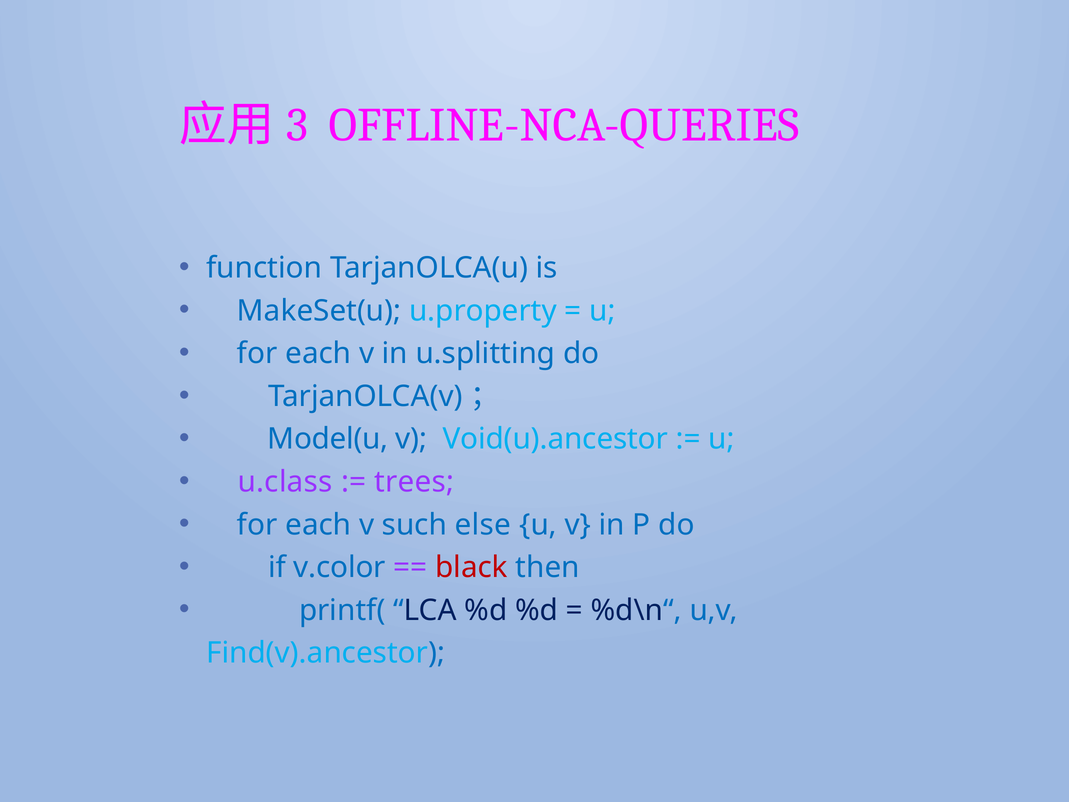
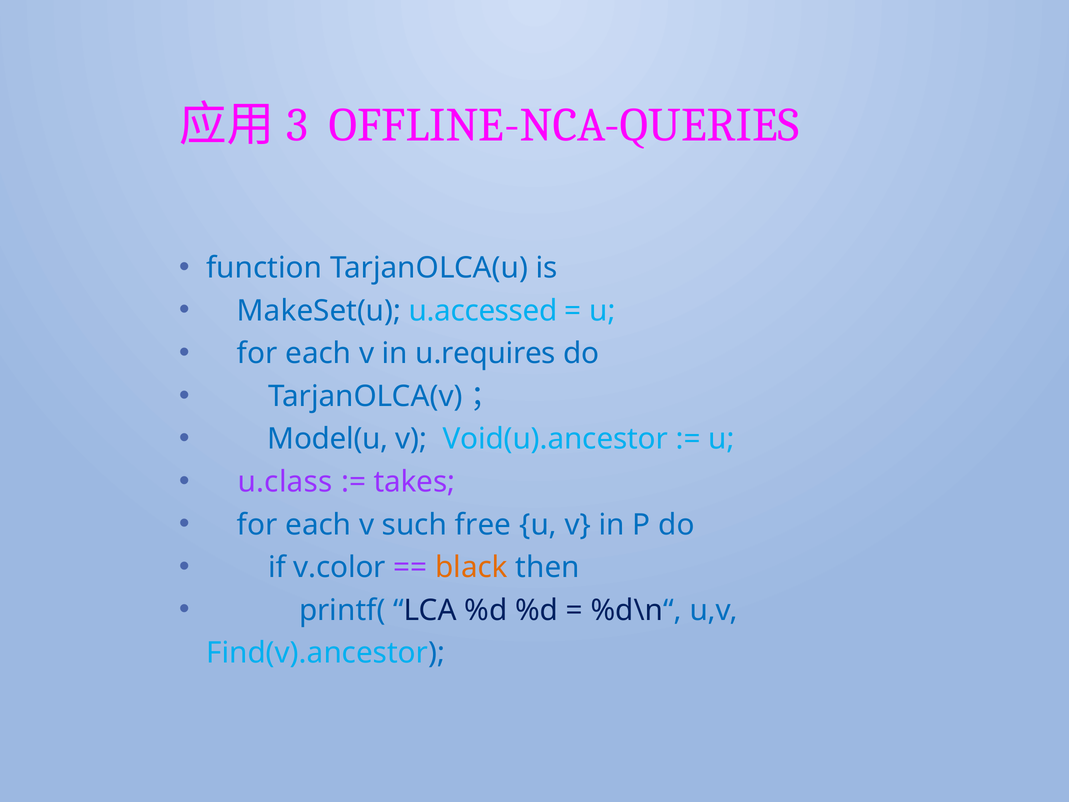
u.property: u.property -> u.accessed (483, 311)
u.splitting: u.splitting -> u.requires (486, 354)
trees: trees -> takes (414, 482)
else: else -> free (483, 525)
black colour: red -> orange (471, 567)
